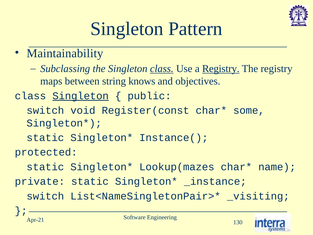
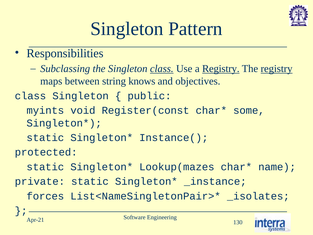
Maintainability: Maintainability -> Responsibilities (65, 53)
registry underline: none -> present (277, 69)
Singleton underline: present -> none (81, 96)
switch: switch -> myints (45, 110)
switch: switch -> forces (45, 196)
_visiting: _visiting -> _isolates (258, 196)
